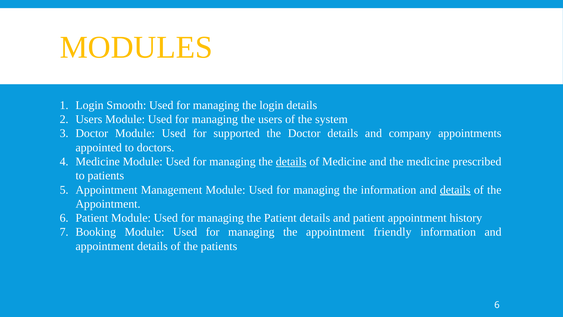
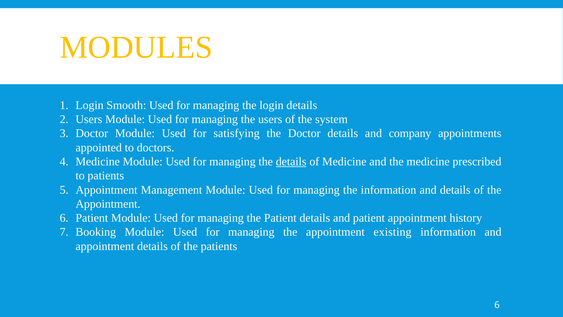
supported: supported -> satisfying (237, 133)
details underline: present -> none (455, 190)
friendly: friendly -> existing (393, 232)
